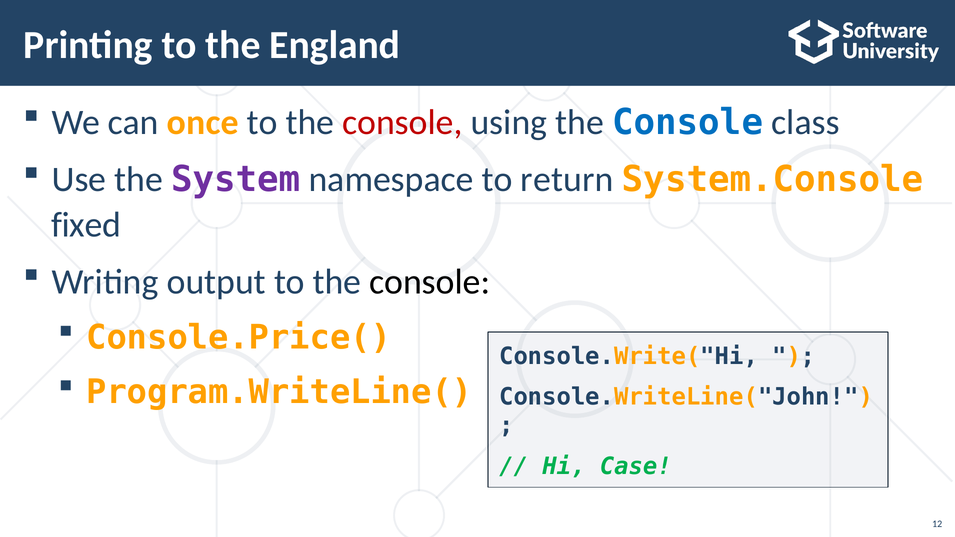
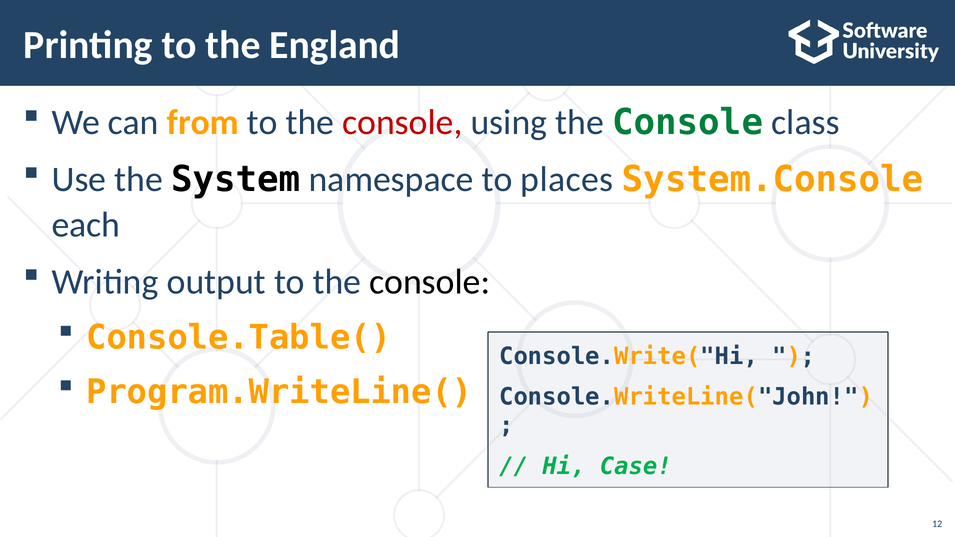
once: once -> from (203, 123)
Console colour: blue -> green (688, 123)
System colour: purple -> black (236, 180)
return: return -> places (567, 180)
fixed: fixed -> each (86, 225)
Console.Price(: Console.Price( -> Console.Table( (239, 338)
